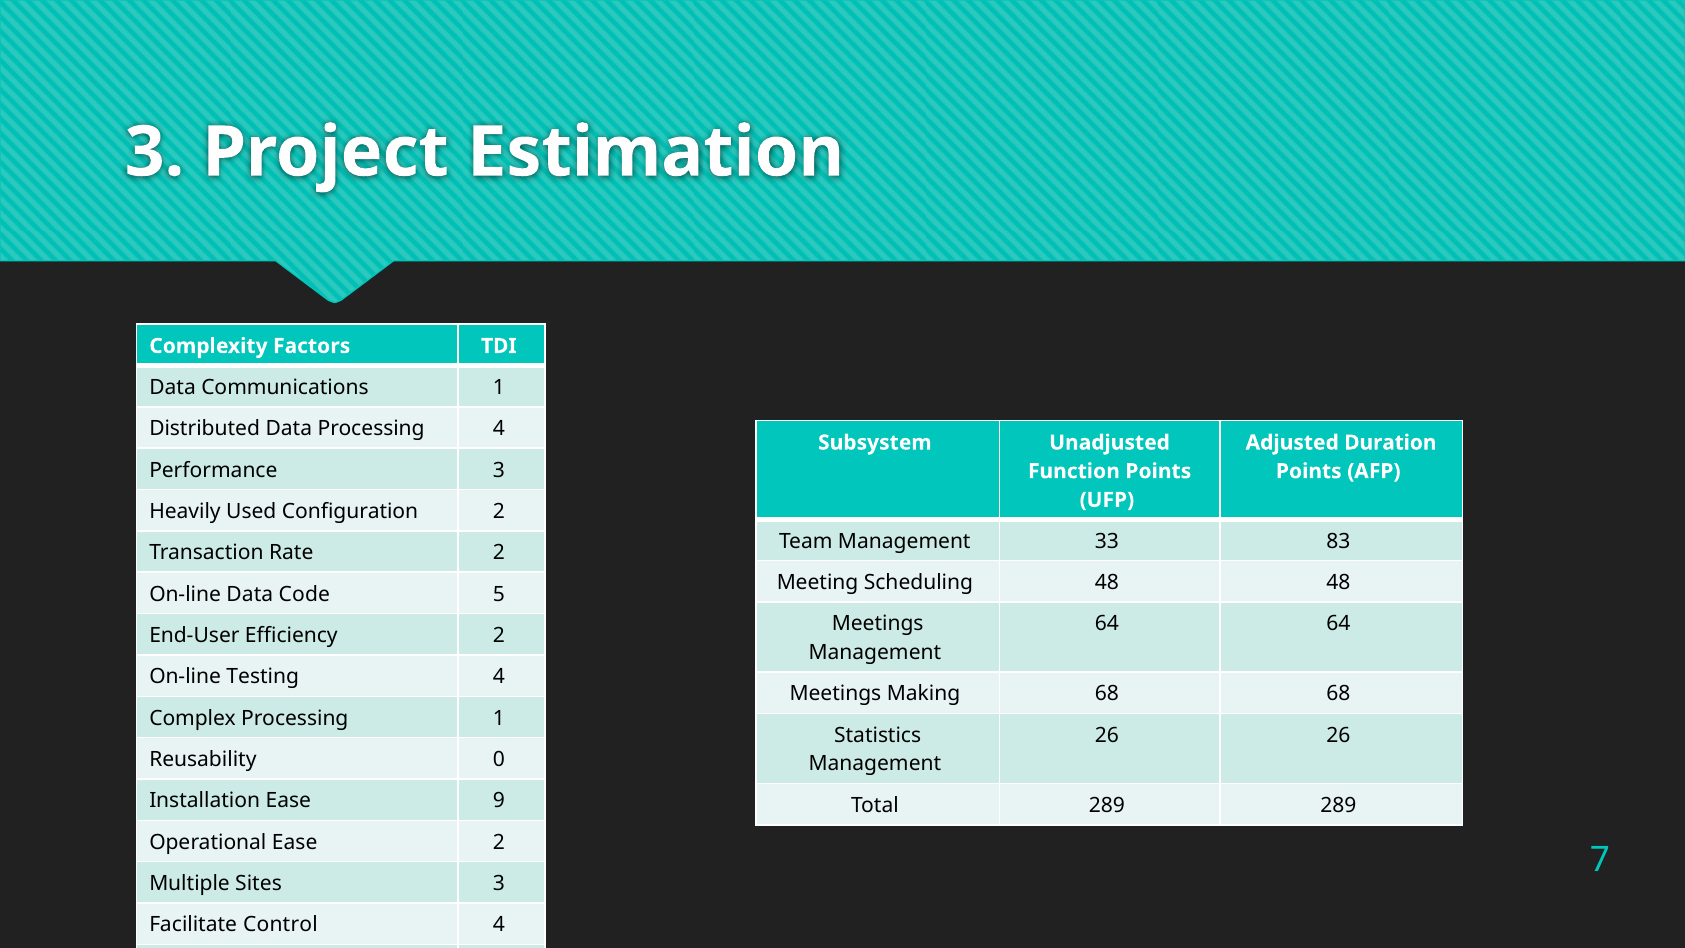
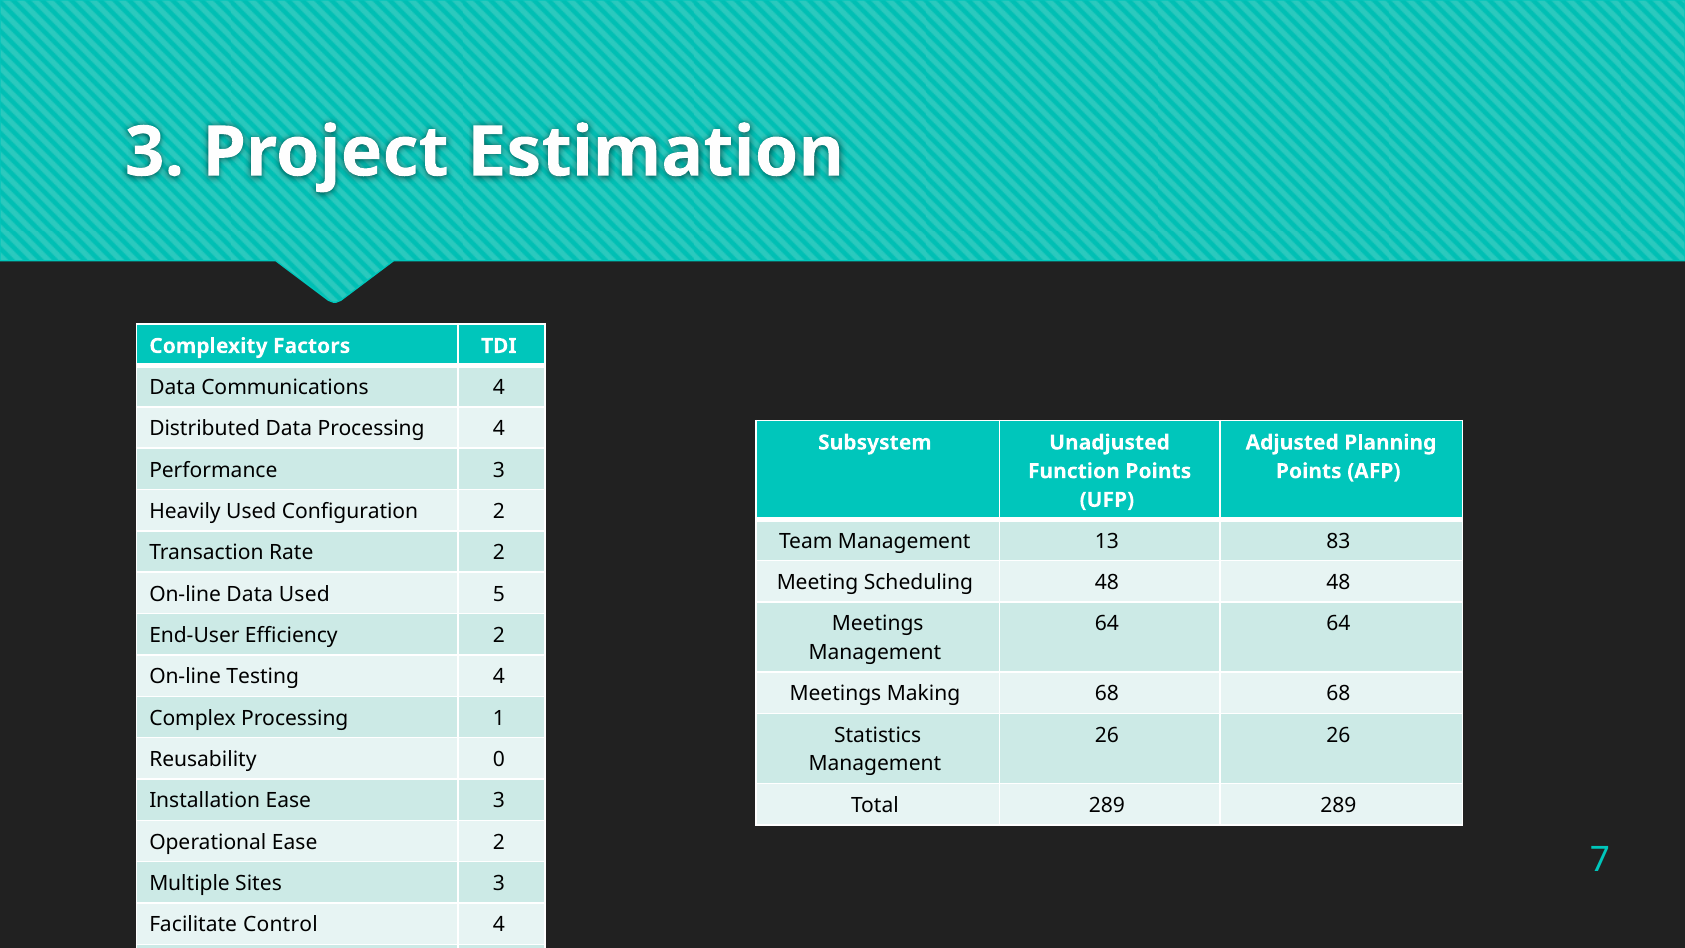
Communications 1: 1 -> 4 (499, 387)
Duration: Duration -> Planning (1390, 443)
33: 33 -> 13 (1107, 541)
Data Code: Code -> Used (304, 594)
Ease 9: 9 -> 3 (499, 801)
